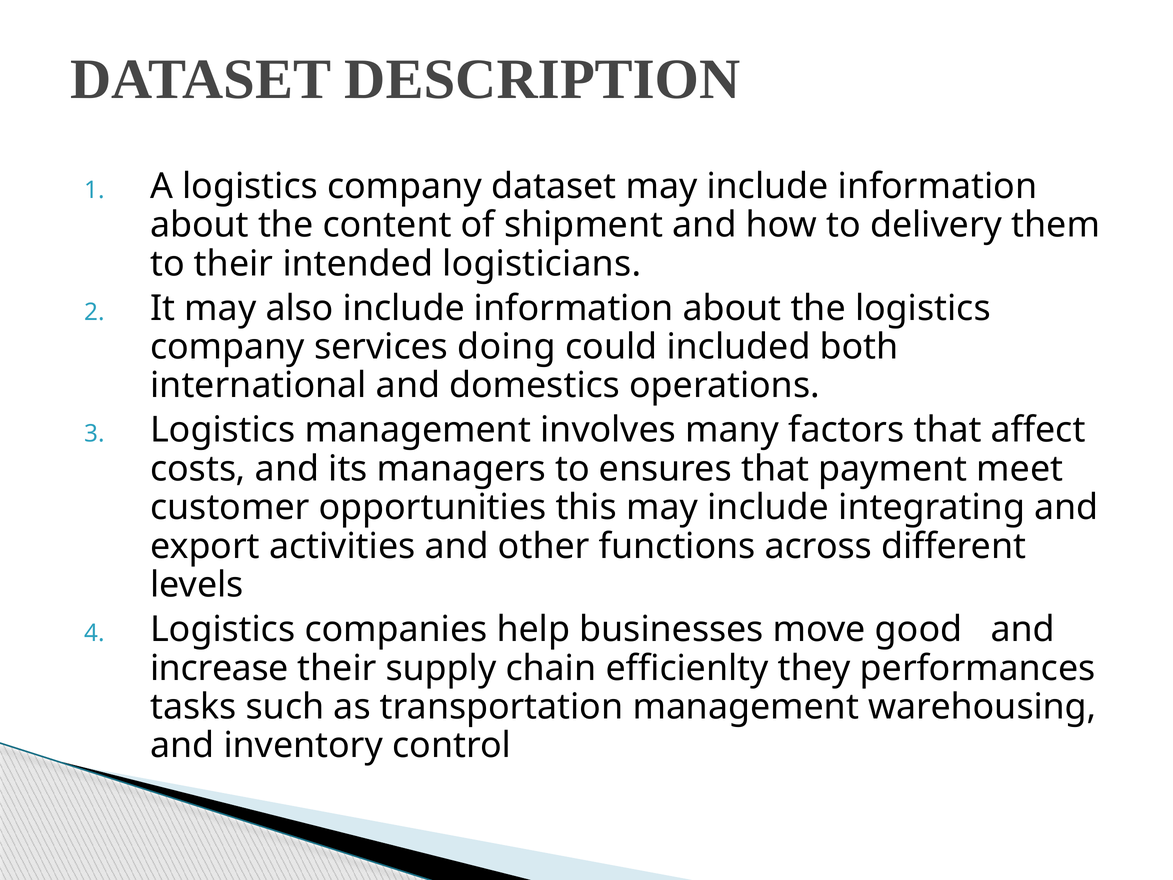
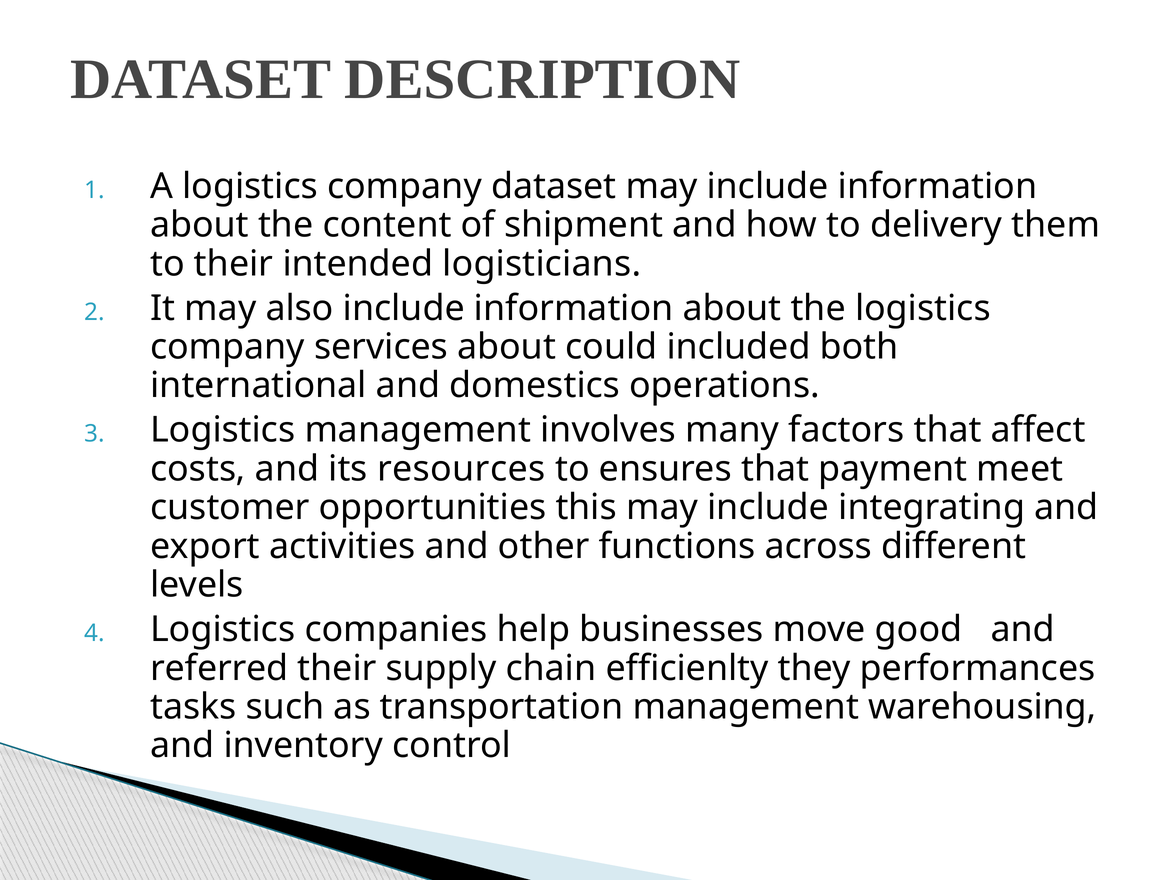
services doing: doing -> about (507, 347)
managers: managers -> resources (461, 469)
increase: increase -> referred (219, 668)
